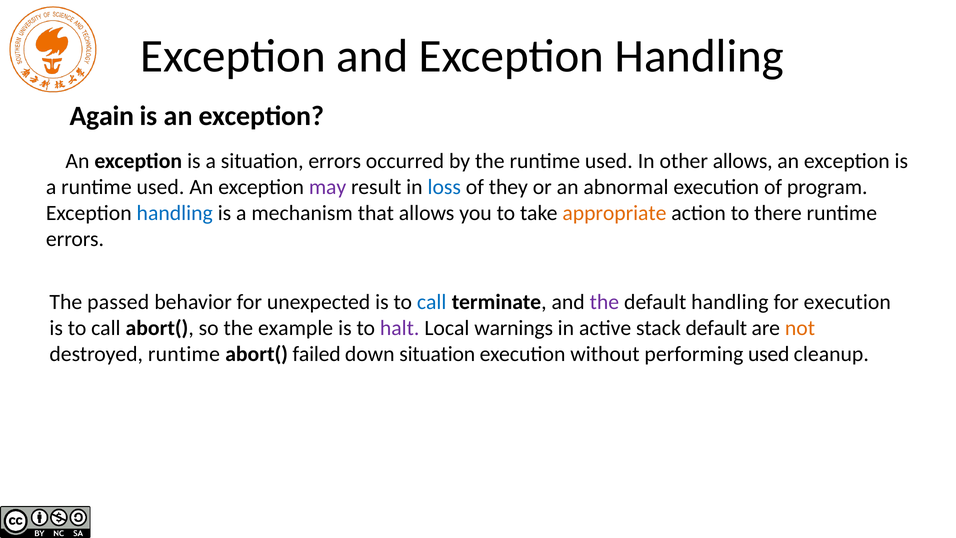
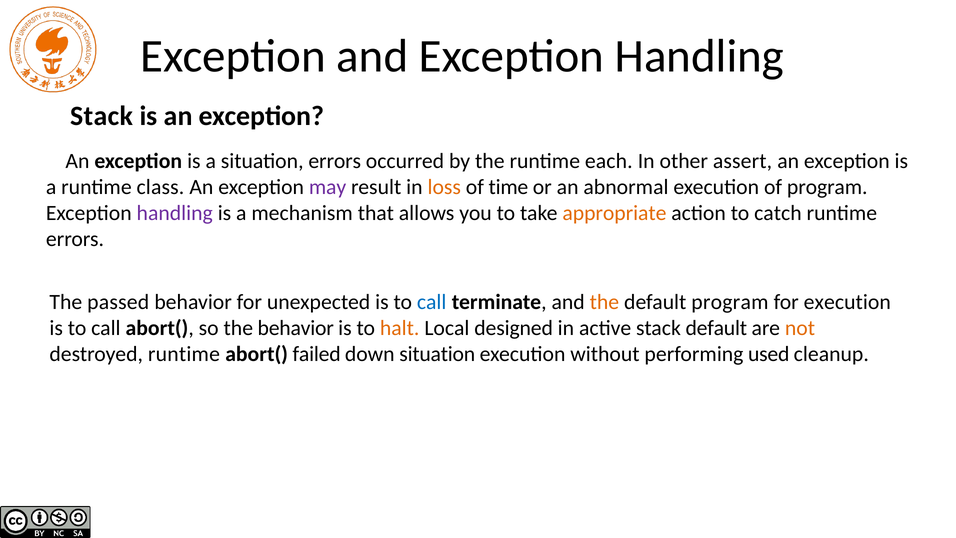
Again: Again -> Stack (102, 116)
the runtime used: used -> each (609, 161)
other allows: allows -> assert (743, 161)
a runtime used: used -> class (160, 187)
loss colour: blue -> orange (444, 187)
they: they -> time (508, 187)
handling colour: blue -> purple (175, 213)
there: there -> catch (778, 213)
the colour: purple -> orange (604, 302)
default handling: handling -> program (730, 302)
the example: example -> behavior (296, 328)
halt colour: purple -> orange (400, 328)
warnings: warnings -> designed (514, 328)
